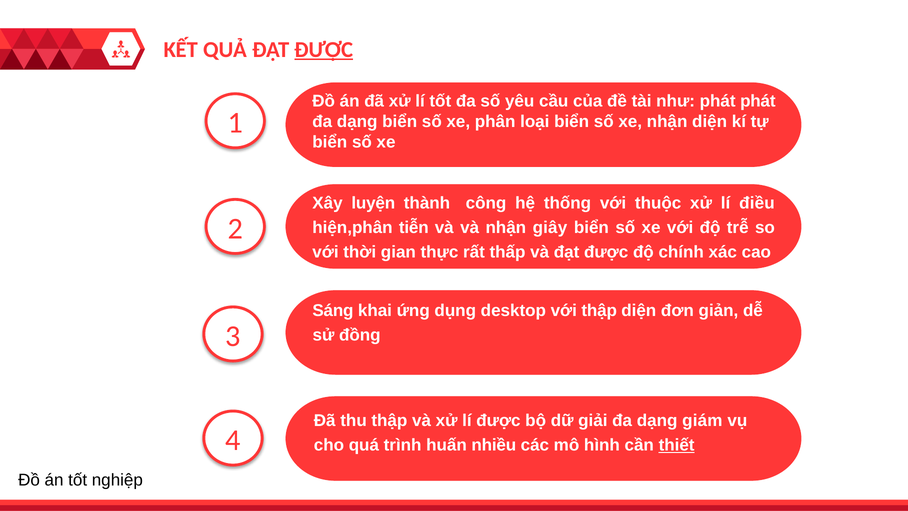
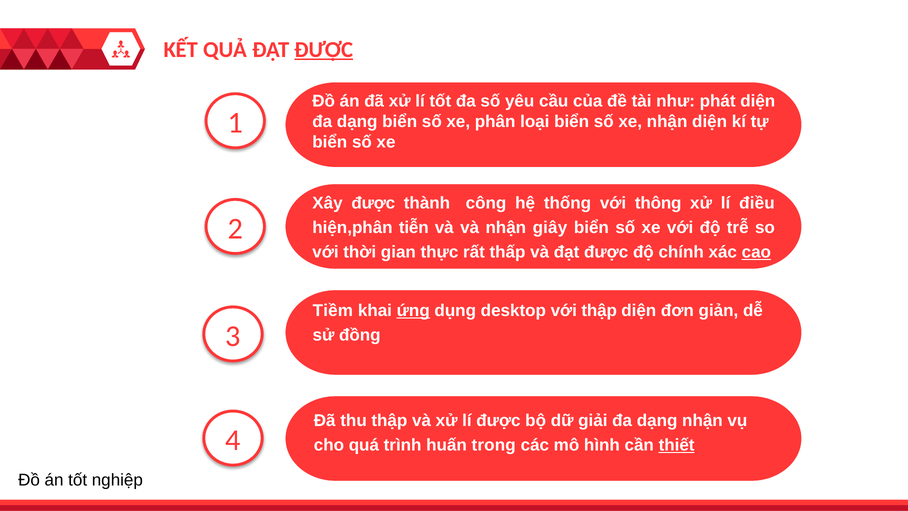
phát phát: phát -> diện (758, 101)
Xây luyện: luyện -> được (373, 203)
thuộc: thuộc -> thông (658, 203)
cao underline: none -> present (756, 252)
Sáng: Sáng -> Tiềm (333, 310)
ứng underline: none -> present (413, 310)
dạng giám: giám -> nhận (702, 420)
nhiều: nhiều -> trong (494, 445)
